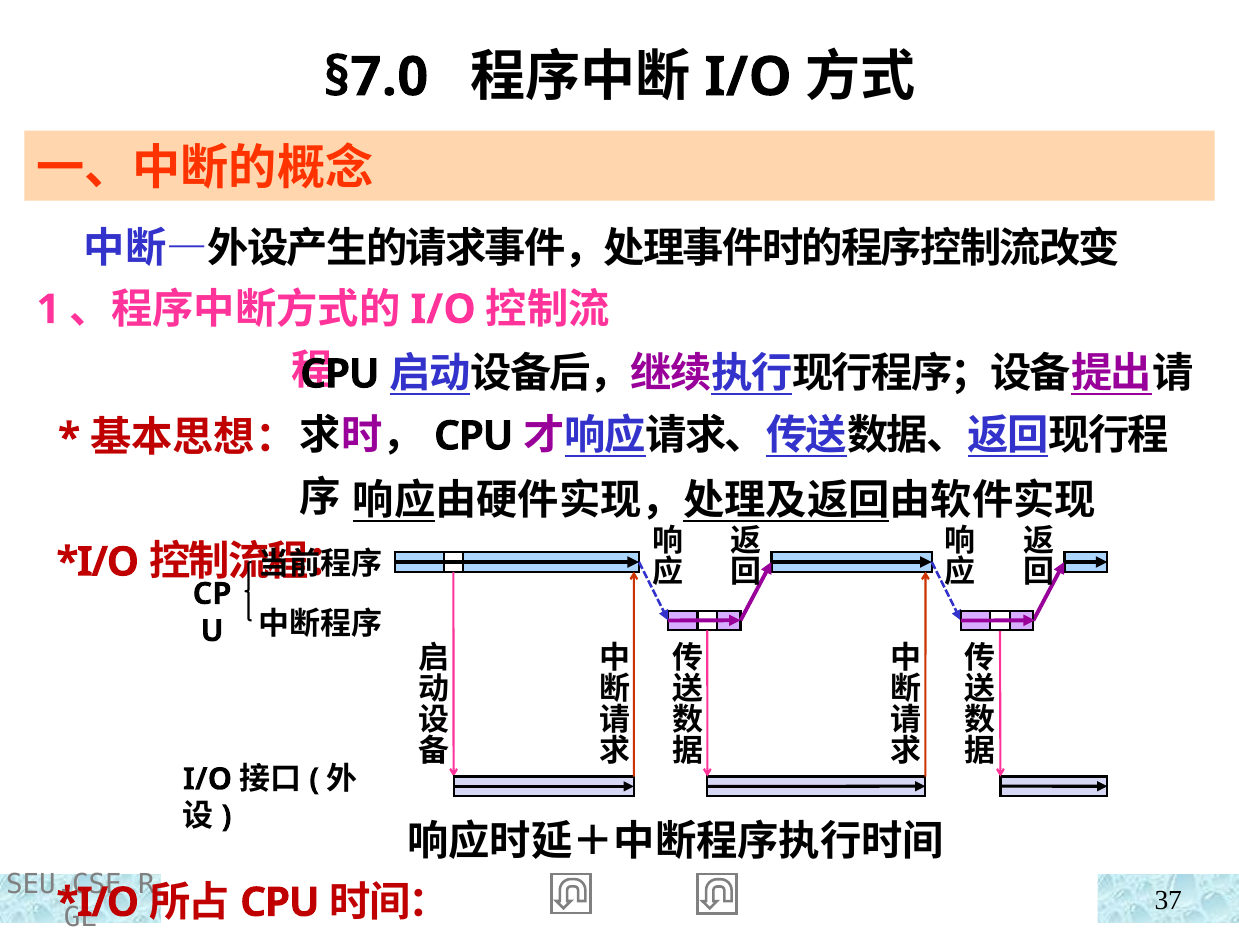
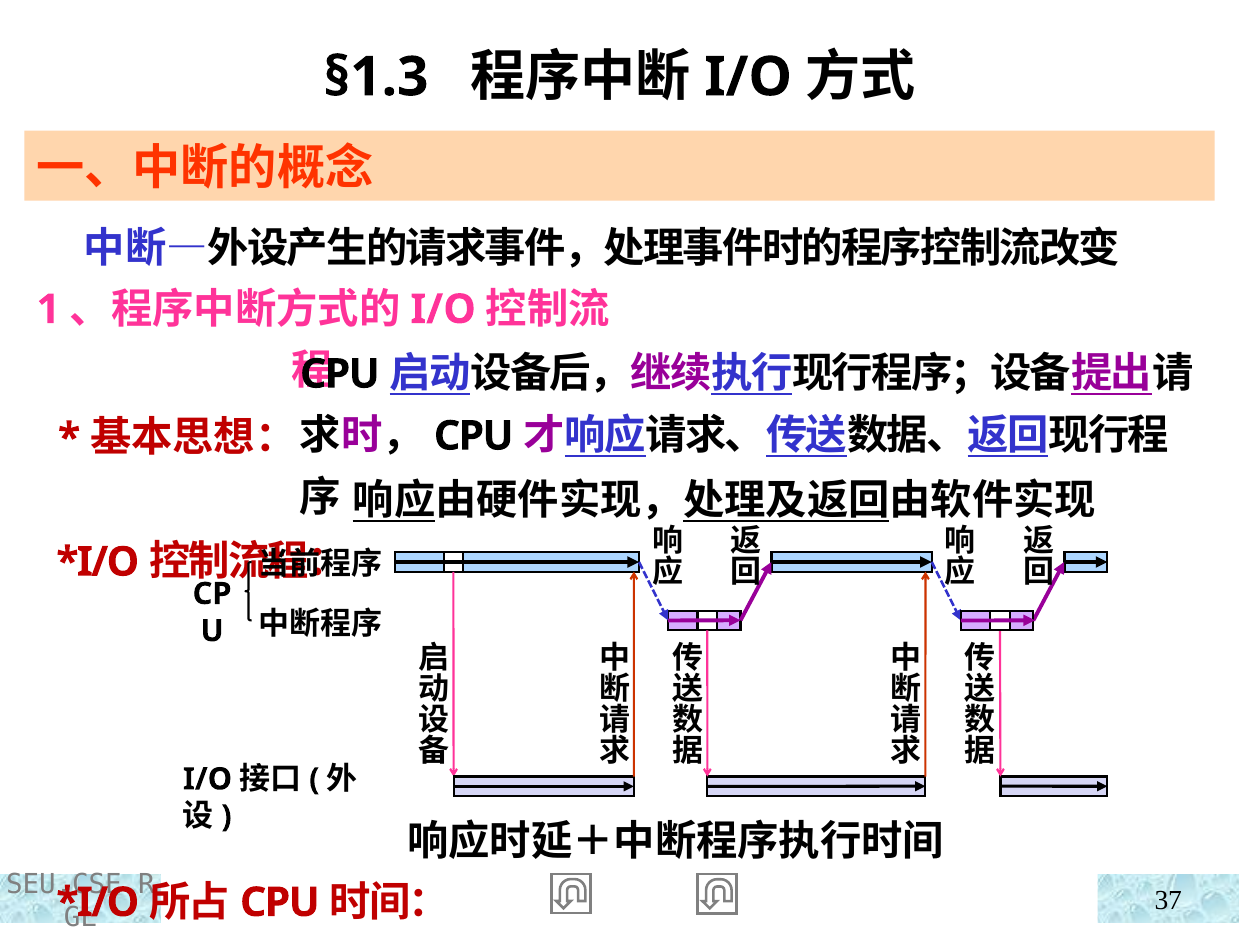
§7.0: §7.0 -> §1.3 (376, 77)
